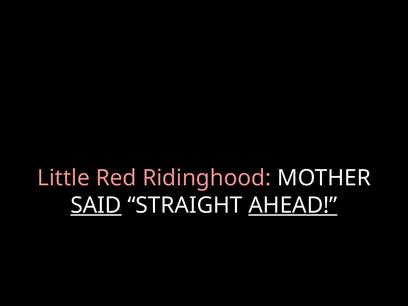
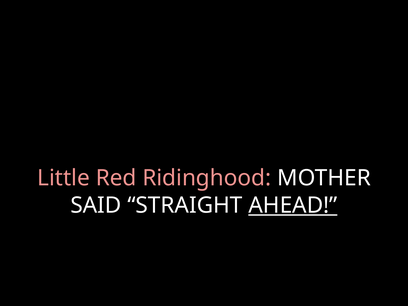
SAID underline: present -> none (96, 205)
